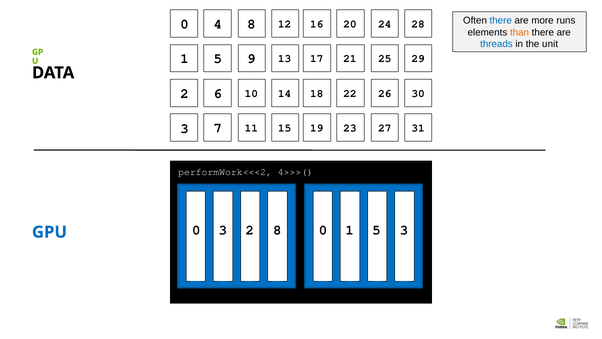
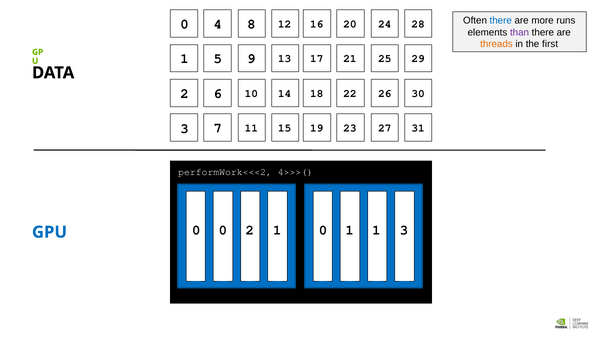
than colour: orange -> purple (520, 32)
threads colour: blue -> orange (496, 44)
unit: unit -> first (550, 44)
0 3: 3 -> 0 (223, 230)
2 8: 8 -> 1 (277, 230)
1 5: 5 -> 1 (376, 230)
